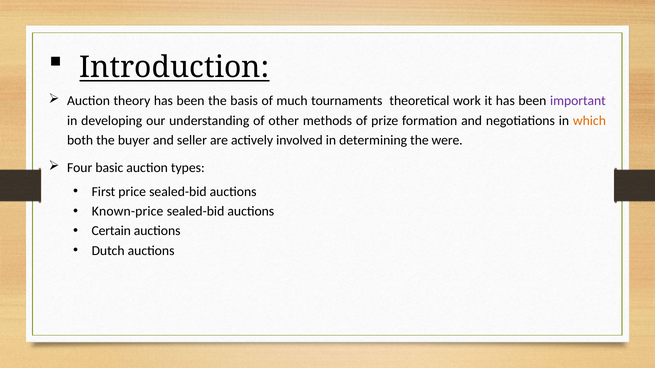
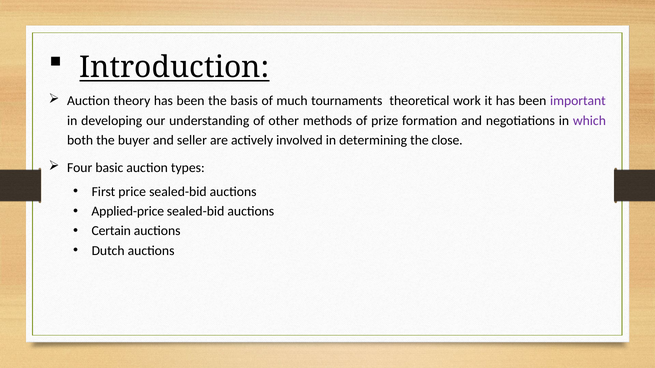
which colour: orange -> purple (589, 121)
were: were -> close (447, 140)
Known-price: Known-price -> Applied-price (128, 212)
